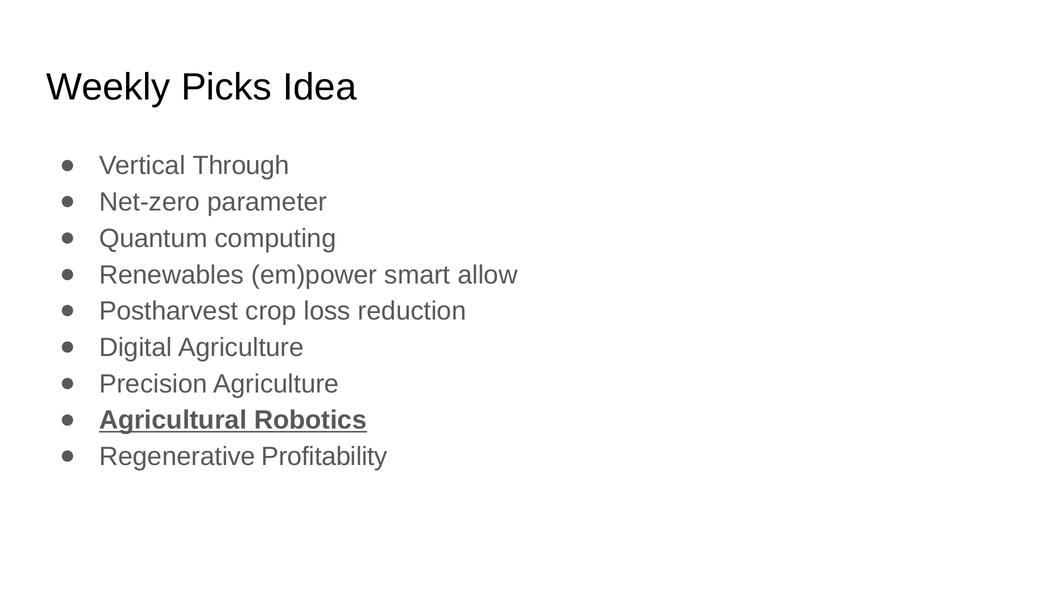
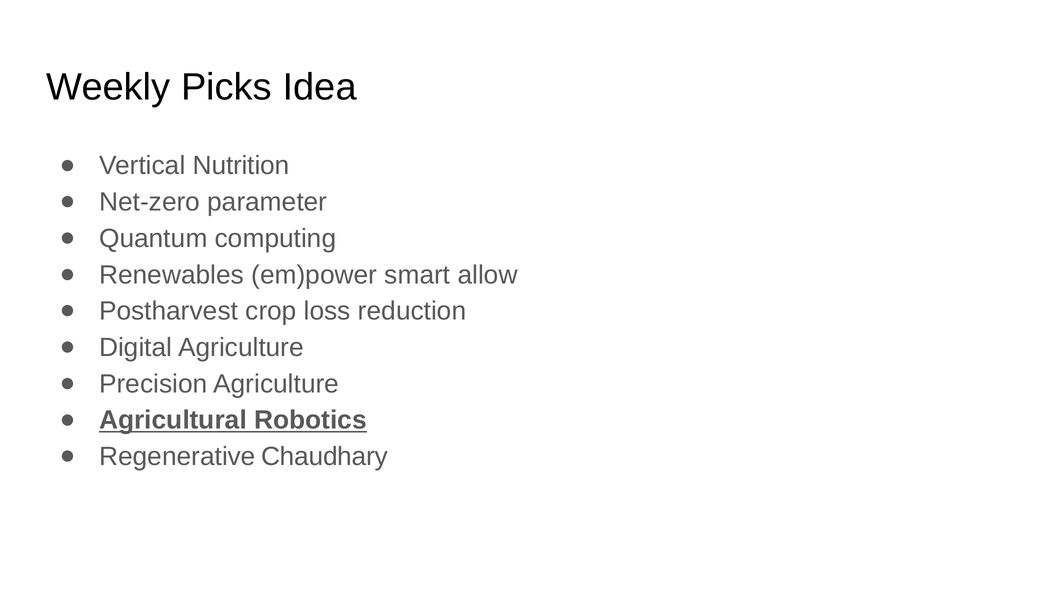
Through: Through -> Nutrition (241, 166)
Profitability: Profitability -> Chaudhary (325, 457)
